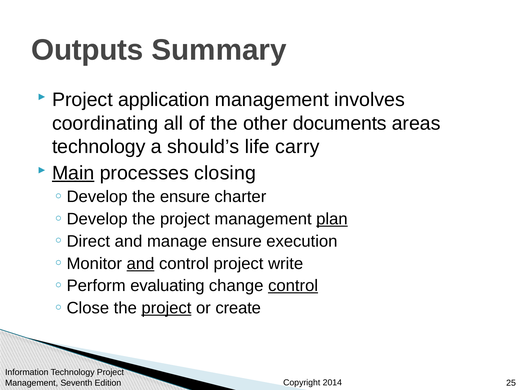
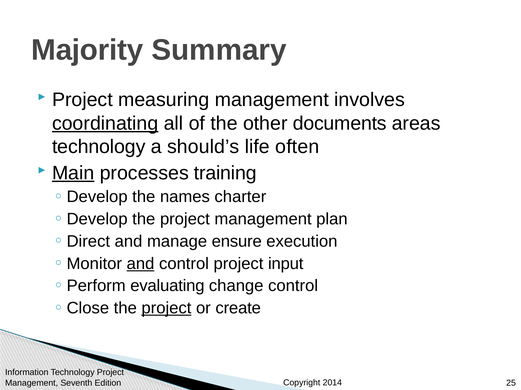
Outputs: Outputs -> Majority (87, 50)
application: application -> measuring (164, 100)
coordinating underline: none -> present (105, 124)
carry: carry -> often (297, 147)
closing: closing -> training (225, 173)
the ensure: ensure -> names (185, 197)
plan underline: present -> none (332, 220)
write: write -> input (286, 264)
control underline: present -> none (293, 286)
